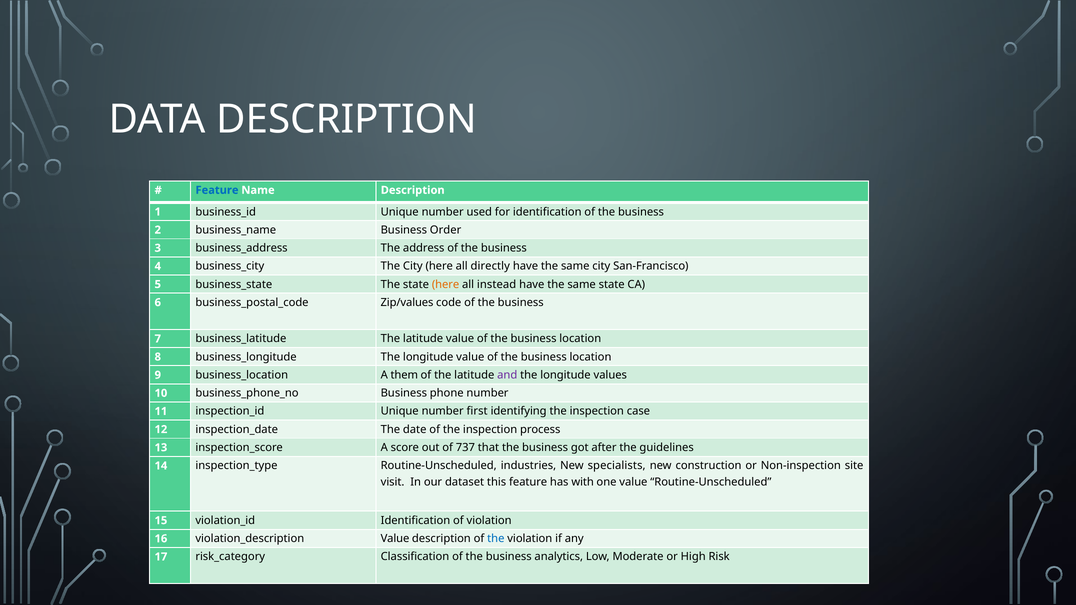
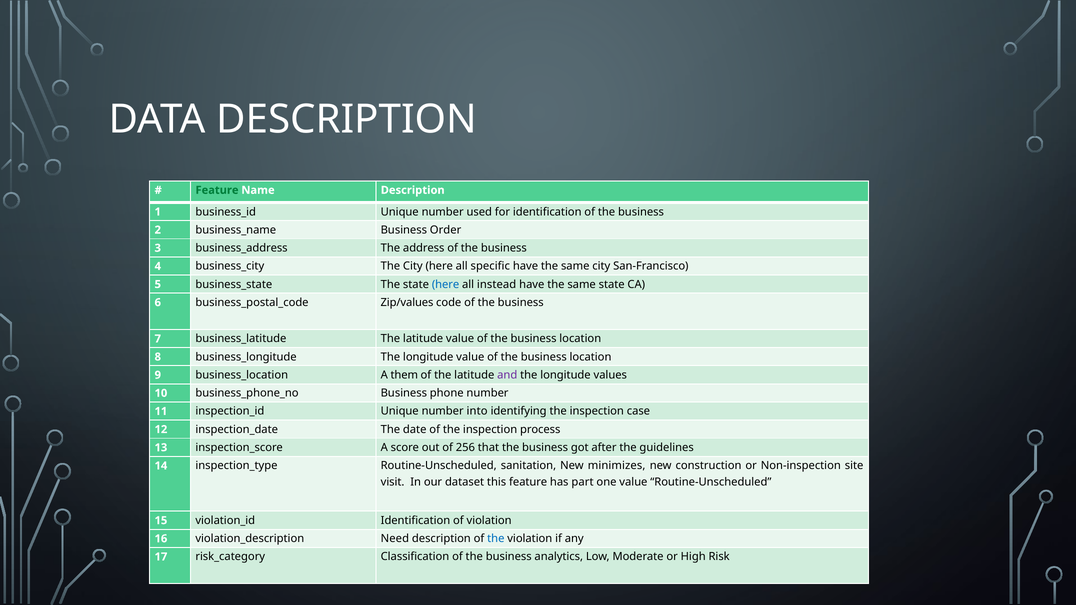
Feature colour: blue -> green (217, 190)
directly: directly -> specific (490, 266)
here colour: orange -> blue (446, 284)
first: first -> into (477, 411)
737: 737 -> 256 (465, 448)
industries: industries -> sanitation (528, 466)
specialists: specialists -> minimizes (617, 466)
with: with -> part (583, 482)
Value: Value -> Need (395, 539)
